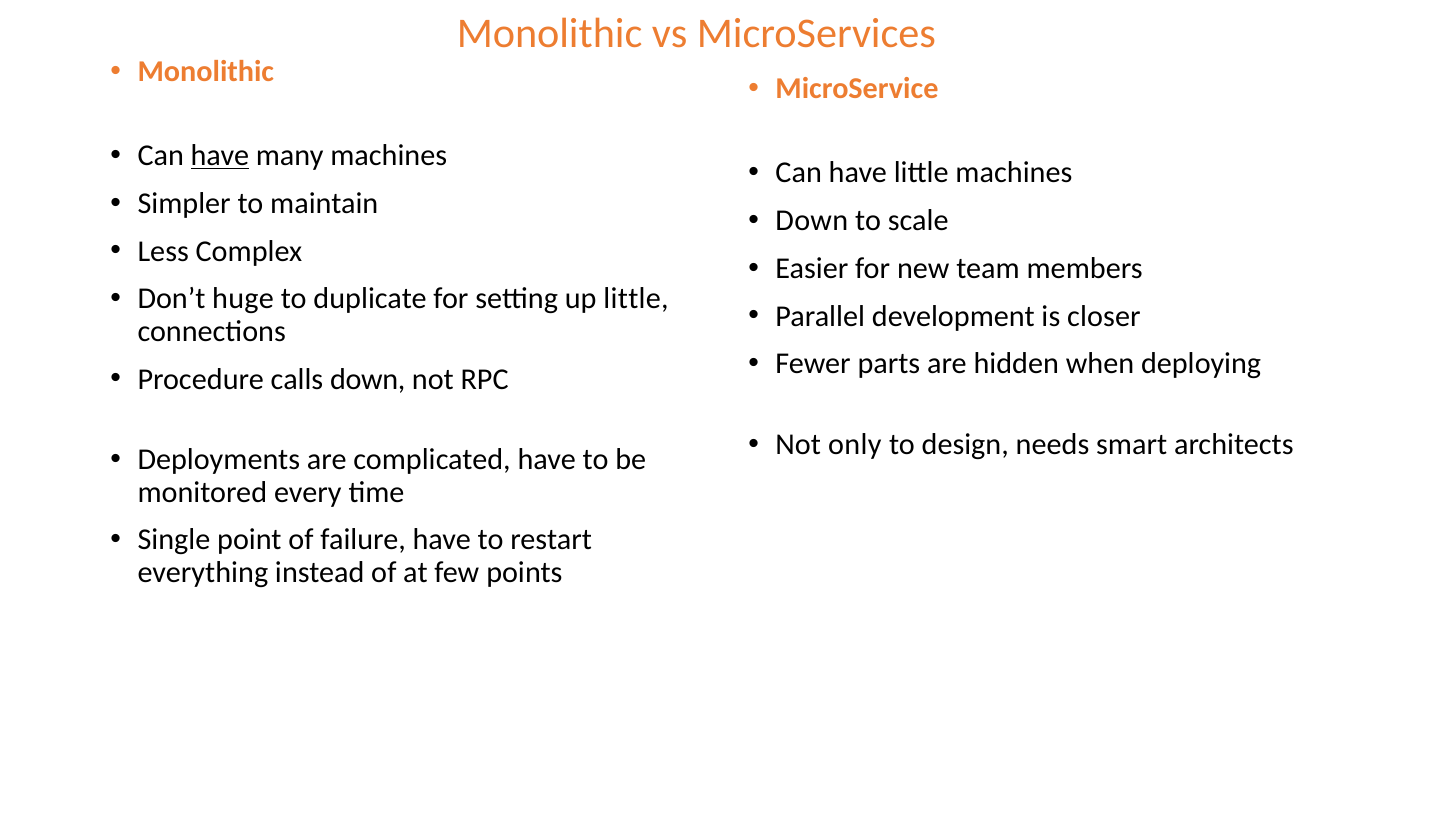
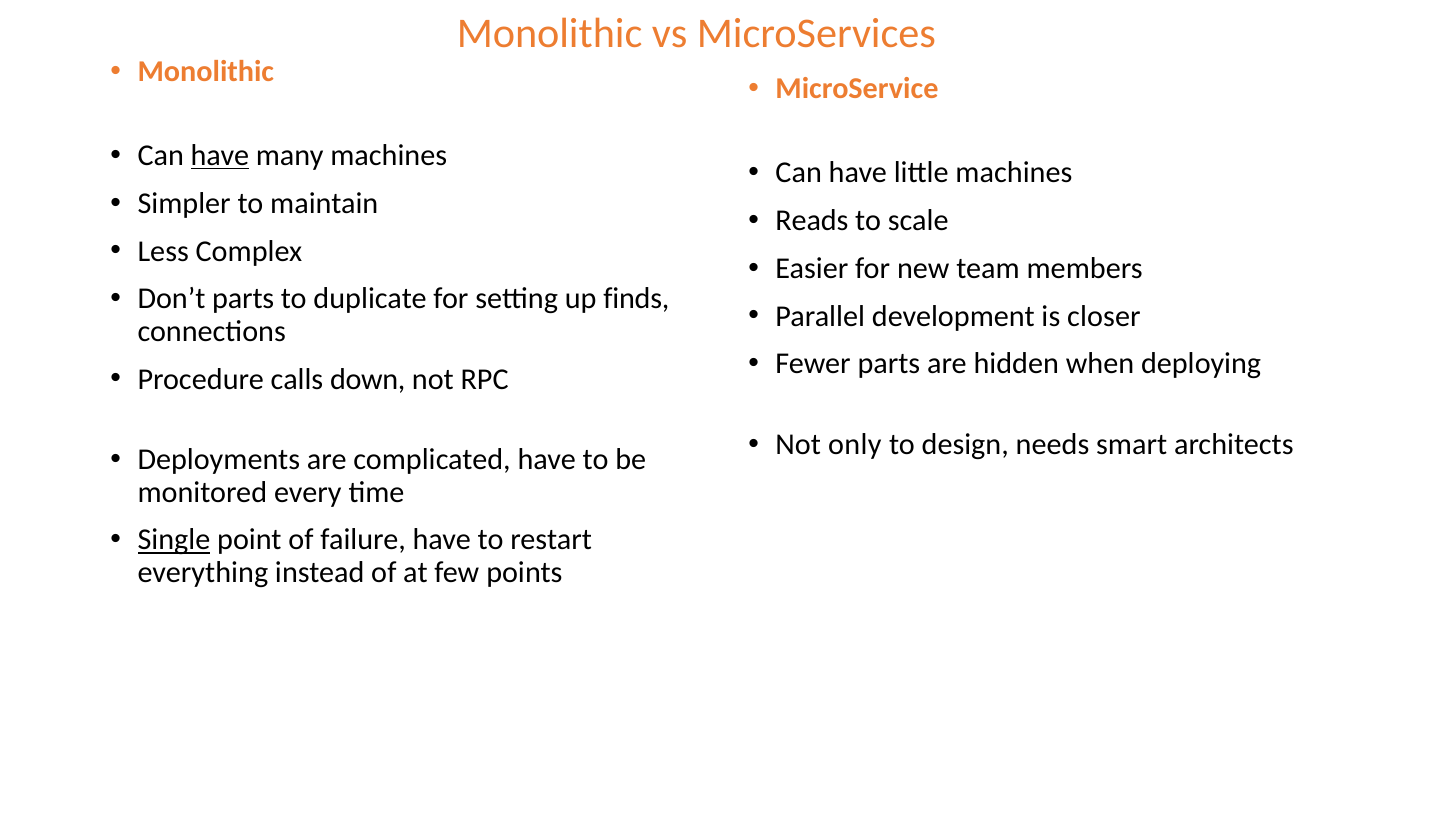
Down: Down -> Reads (812, 221)
Don’t huge: huge -> parts (243, 299)
up little: little -> finds (636, 299)
Single underline: none -> present (174, 540)
